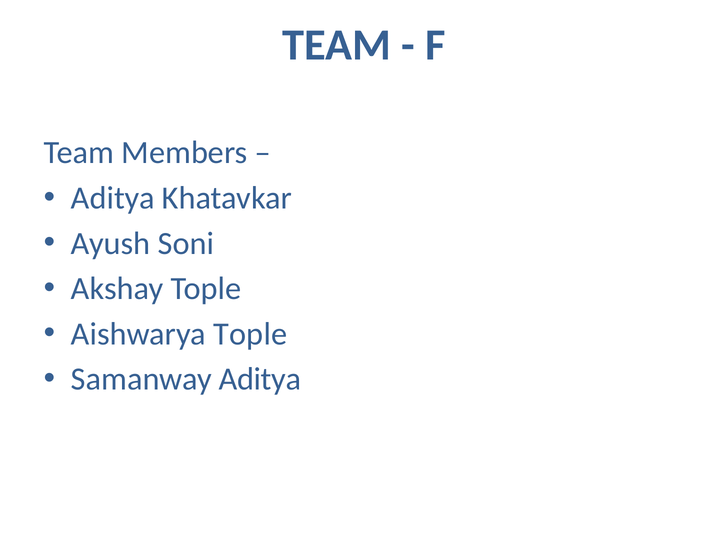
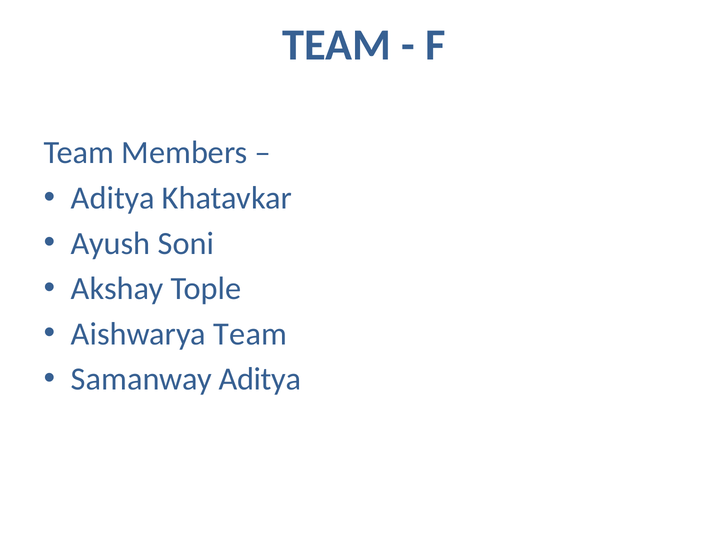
Aishwarya Tople: Tople -> Team (250, 334)
